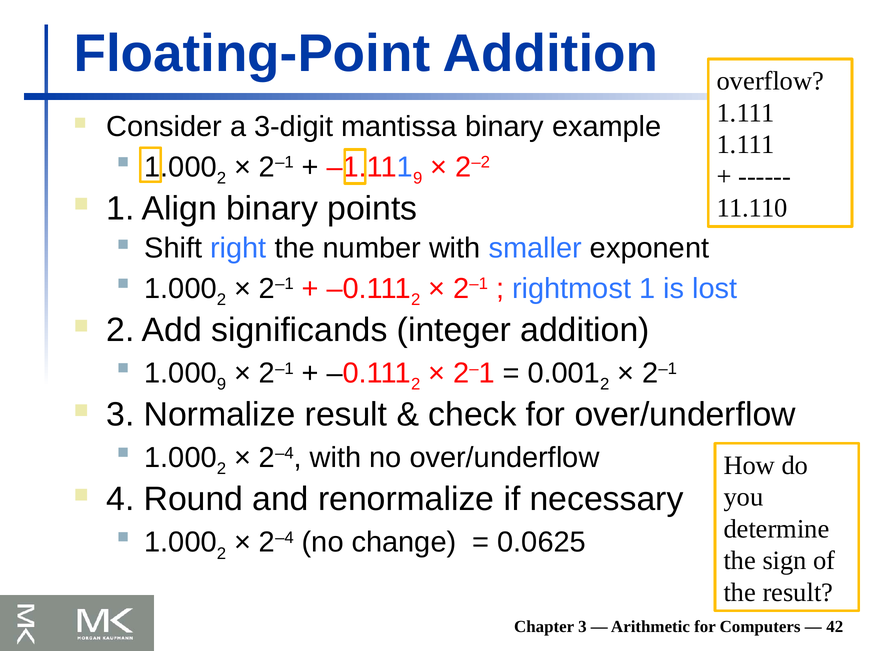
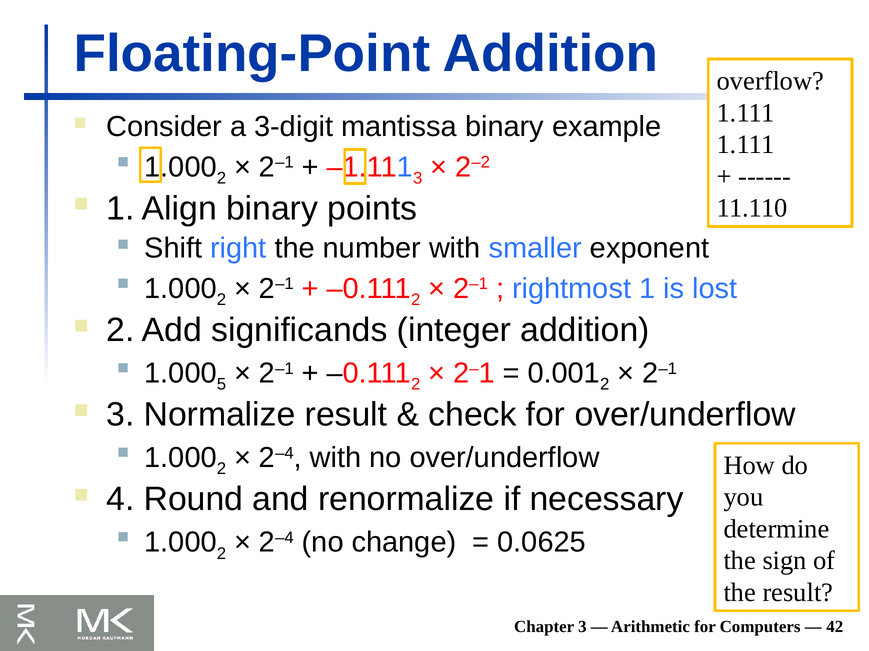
9: 9 -> 3 (418, 179)
9: 9 -> 5 (221, 385)
